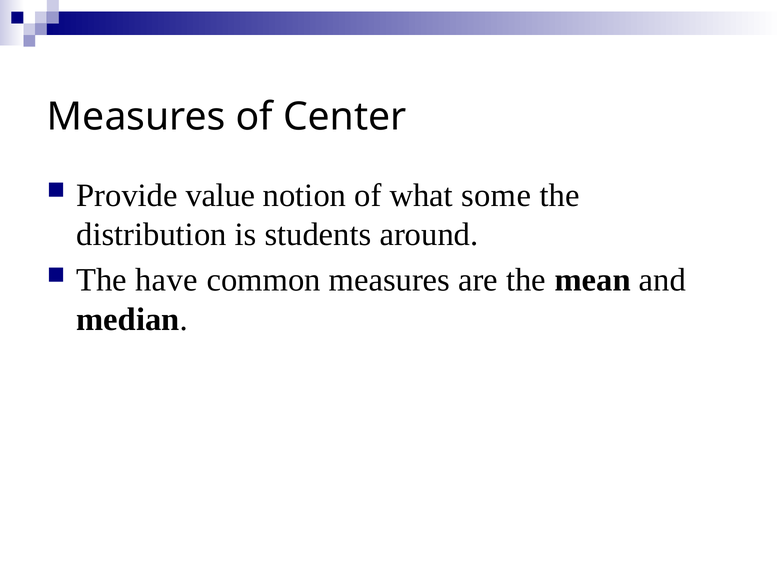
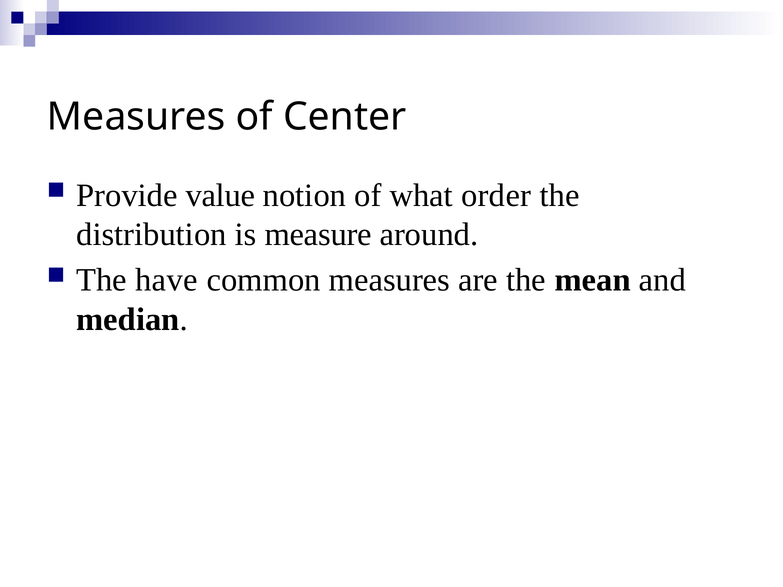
some: some -> order (496, 195)
students: students -> measure (318, 235)
